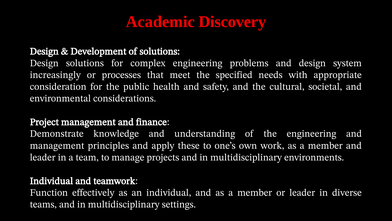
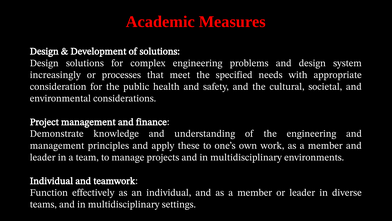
Discovery: Discovery -> Measures (232, 22)
